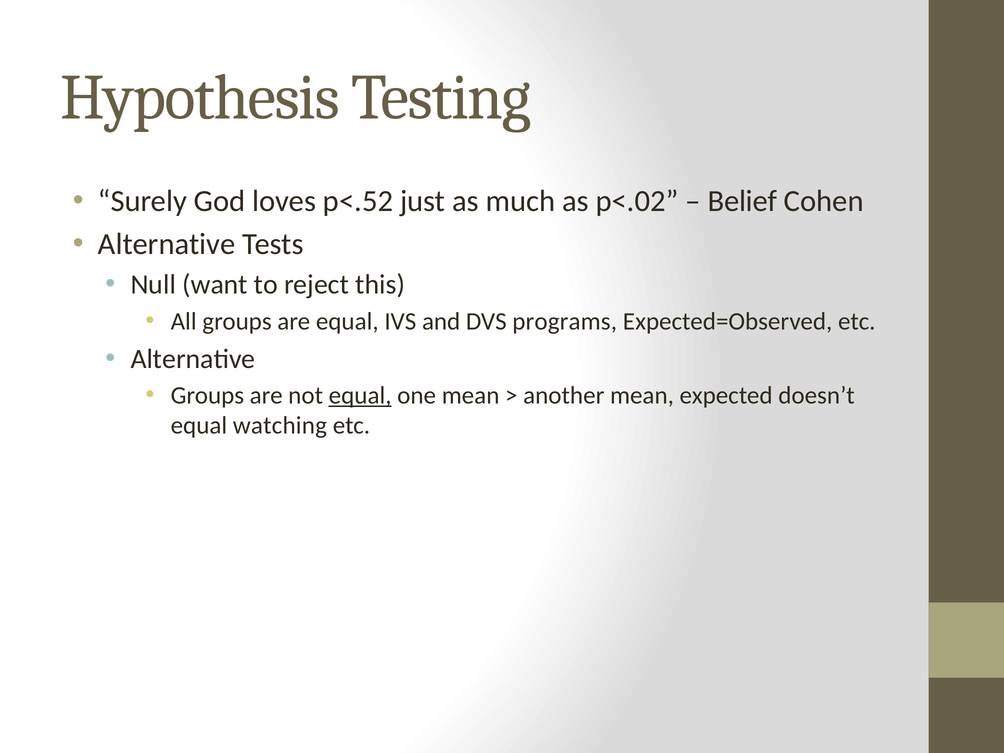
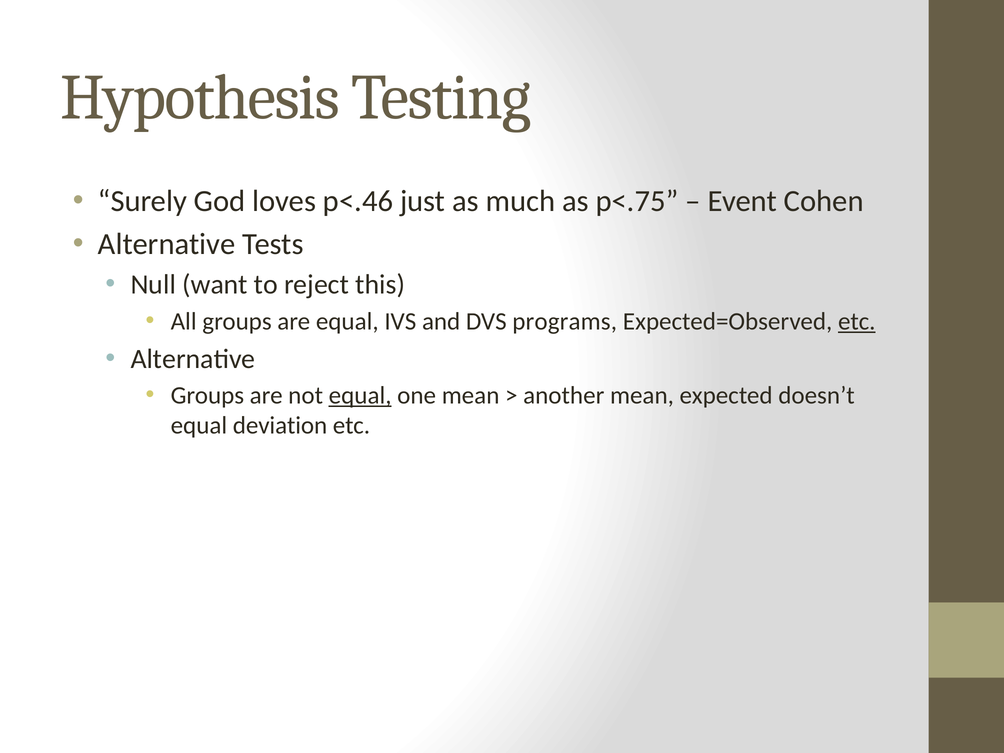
p<.52: p<.52 -> p<.46 (358, 201)
p<.02: p<.02 -> p<.75 (637, 201)
Belief: Belief -> Event (742, 201)
etc underline: none -> present (857, 321)
watching: watching -> deviation (280, 426)
